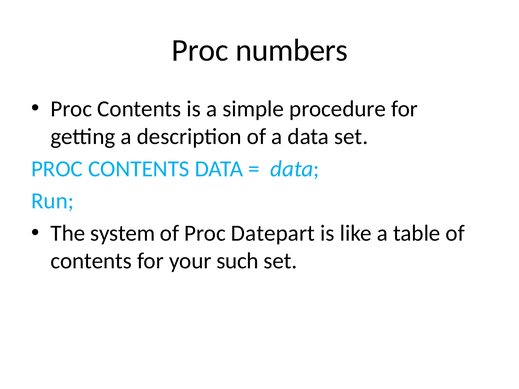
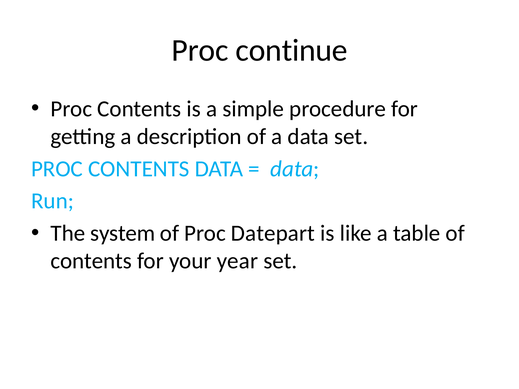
numbers: numbers -> continue (292, 50)
such: such -> year (237, 261)
